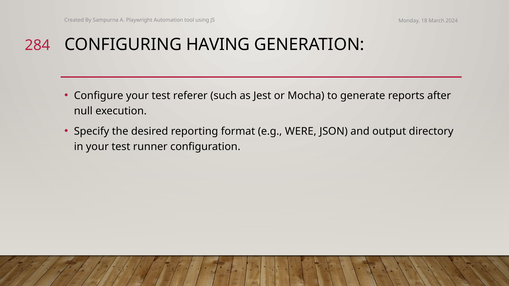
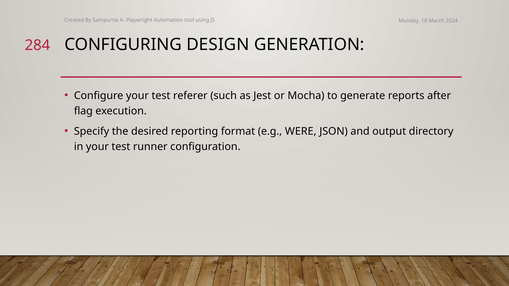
HAVING: HAVING -> DESIGN (218, 45)
null: null -> flag (83, 111)
